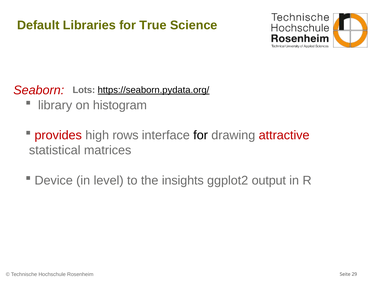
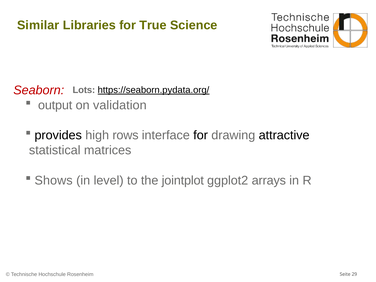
Default: Default -> Similar (38, 25)
library: library -> output (55, 105)
histogram: histogram -> validation (120, 105)
provides colour: red -> black (58, 135)
attractive colour: red -> black (284, 135)
Device: Device -> Shows (54, 180)
insights: insights -> jointplot (183, 180)
output: output -> arrays (269, 180)
